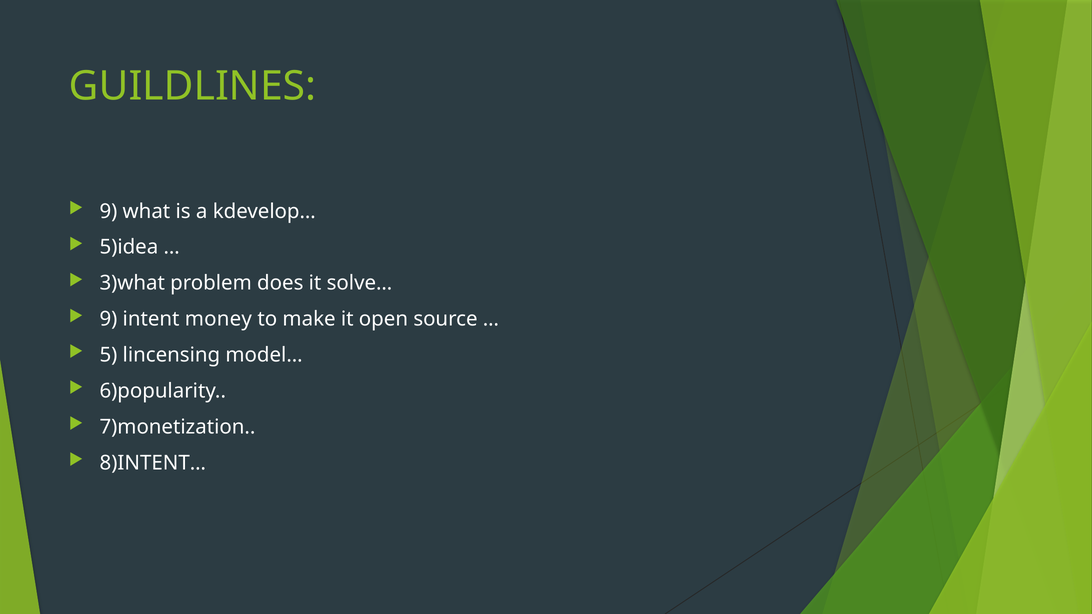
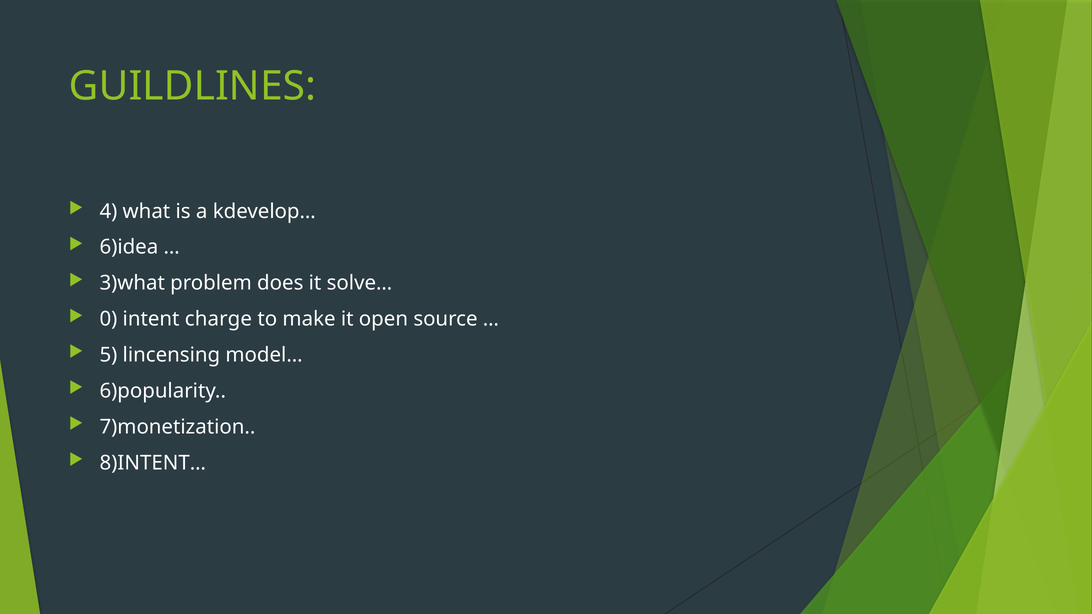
9: 9 -> 4 (108, 211)
5)idea: 5)idea -> 6)idea (129, 247)
9: 9 -> 0 (108, 319)
money: money -> charge (218, 319)
